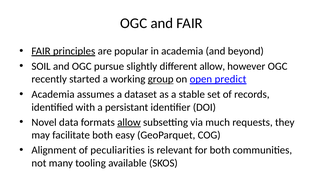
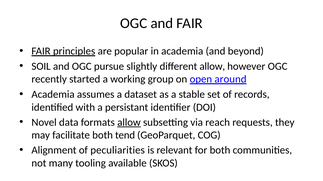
group underline: present -> none (161, 79)
predict: predict -> around (230, 79)
much: much -> reach (218, 123)
easy: easy -> tend (125, 136)
